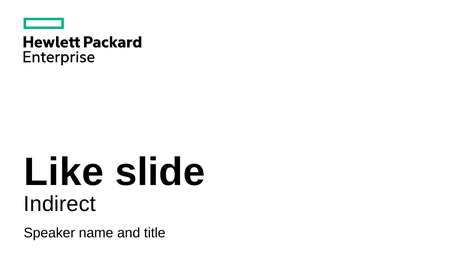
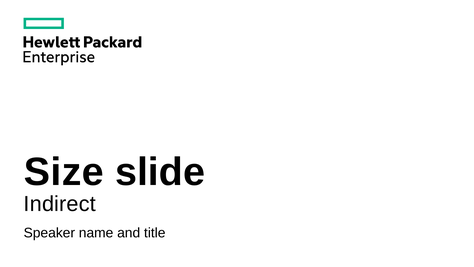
Like: Like -> Size (64, 172)
